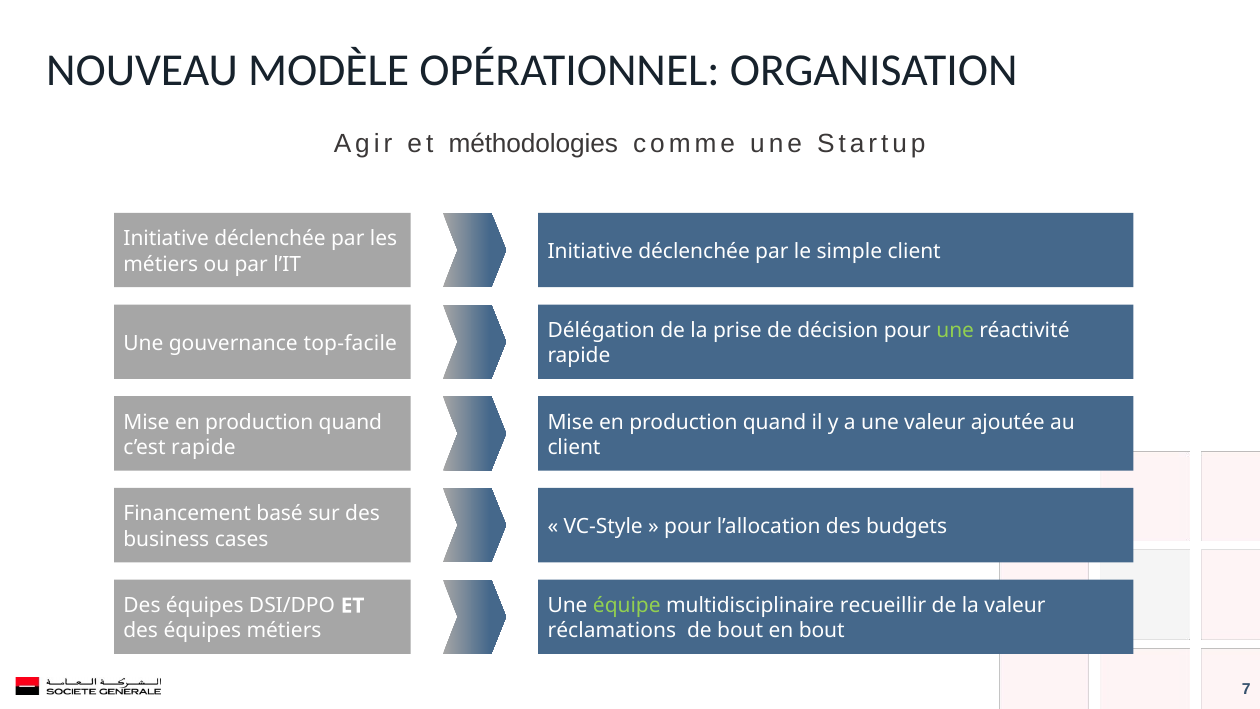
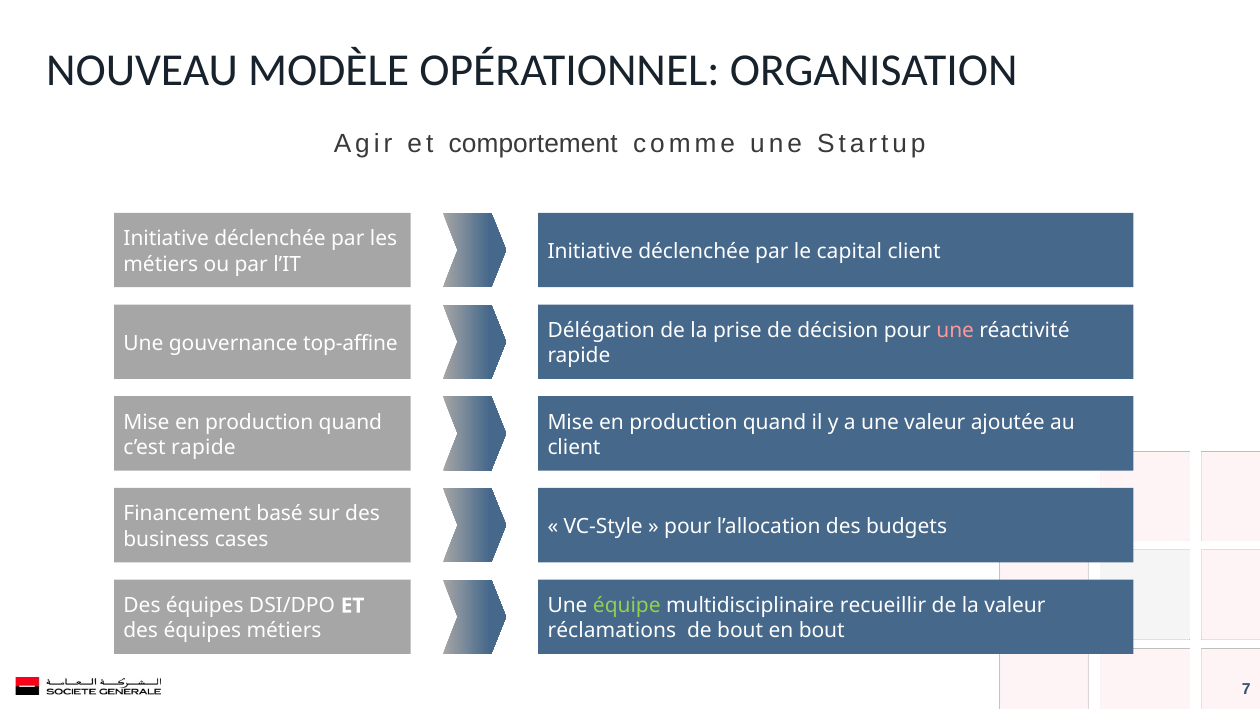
méthodologies: méthodologies -> comportement (533, 143)
simple: simple -> capital (849, 251)
une colour: light green -> pink (955, 330)
top-facile: top-facile -> top-affine (351, 343)
